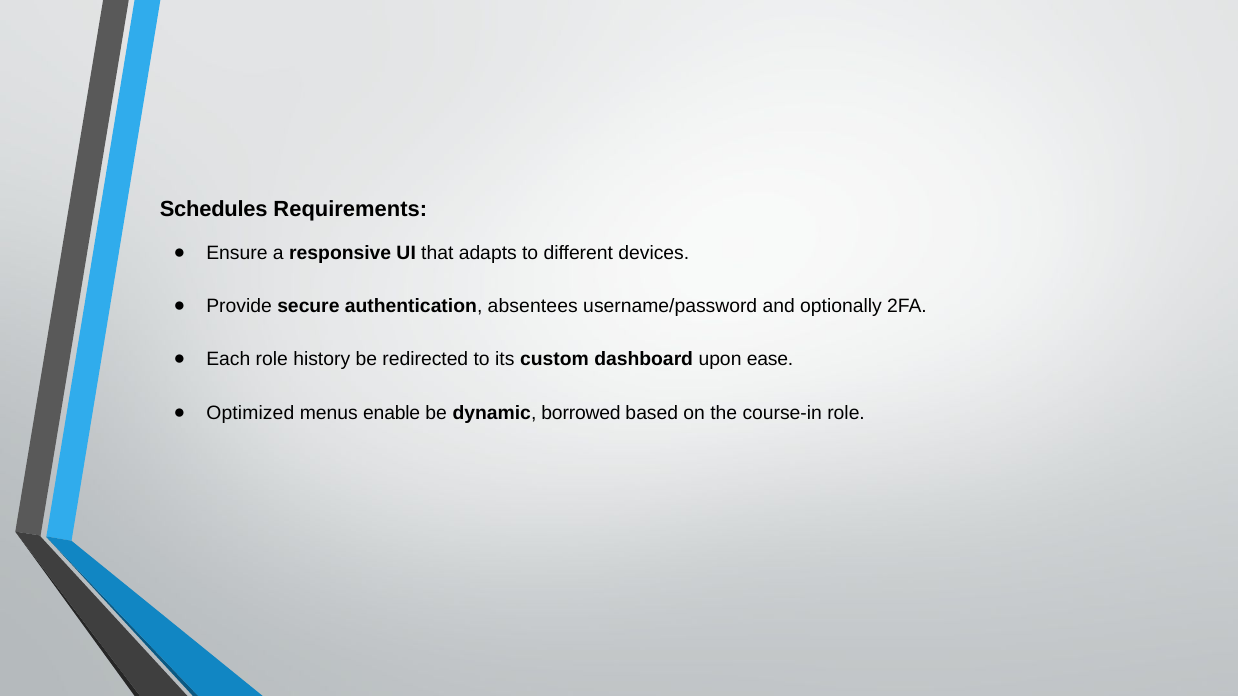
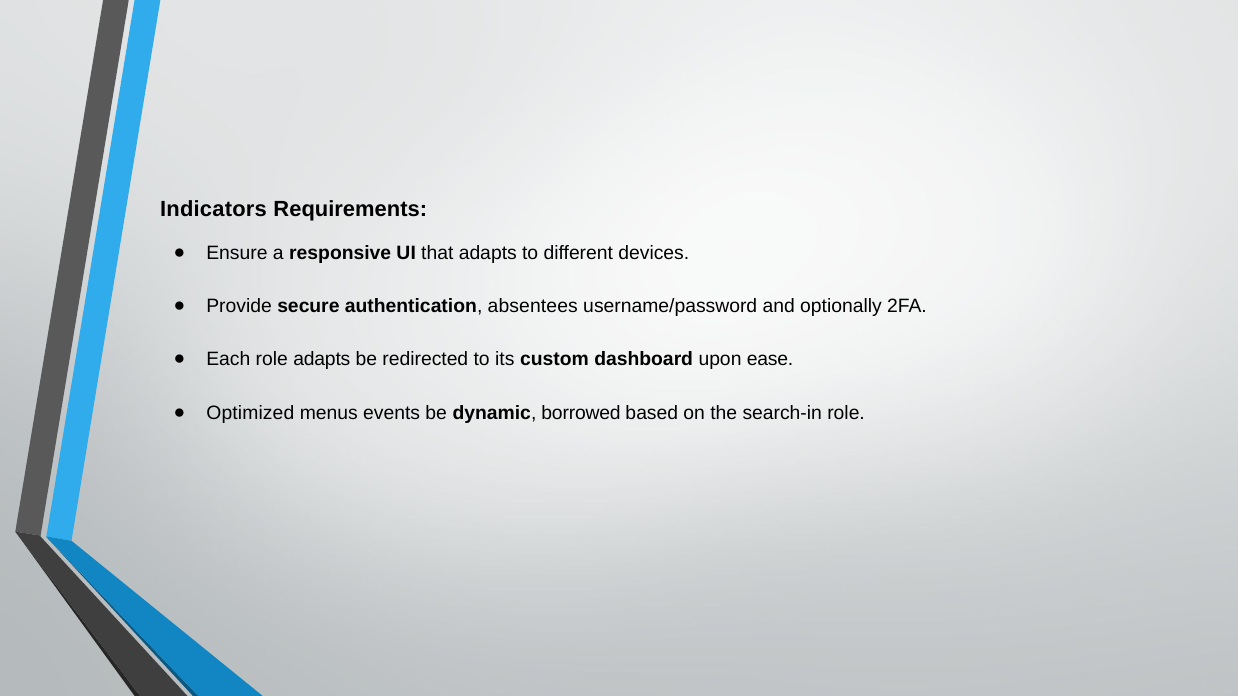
Schedules: Schedules -> Indicators (214, 209)
role history: history -> adapts (322, 360)
enable: enable -> events (392, 413)
course-in: course-in -> search-in (782, 413)
